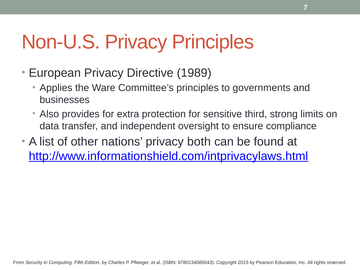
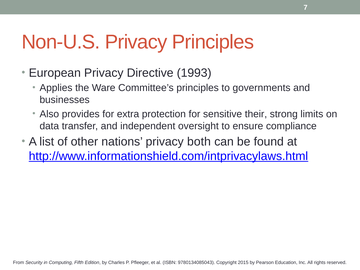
1989: 1989 -> 1993 (194, 73)
third: third -> their (256, 114)
